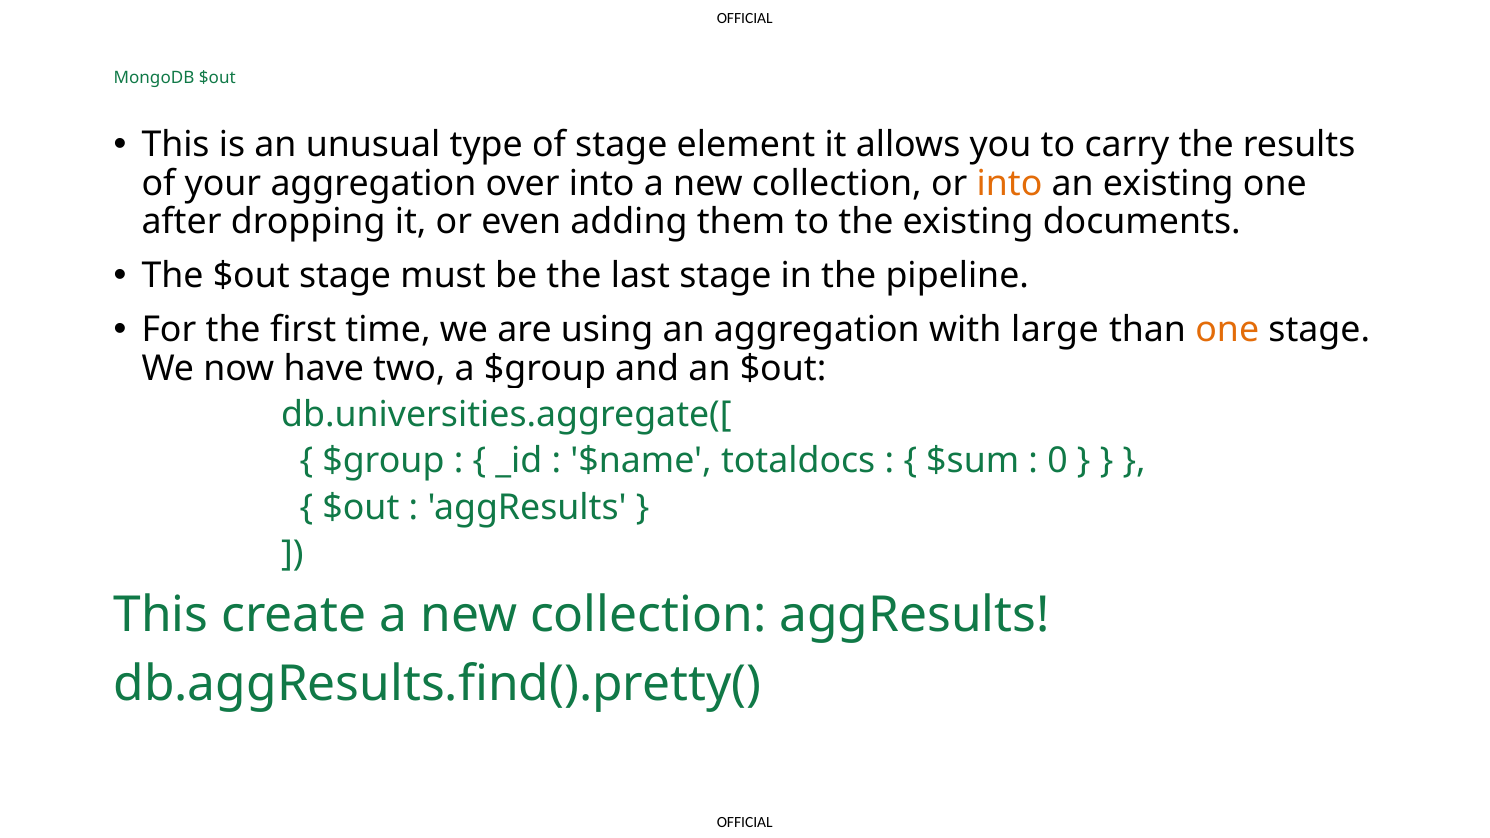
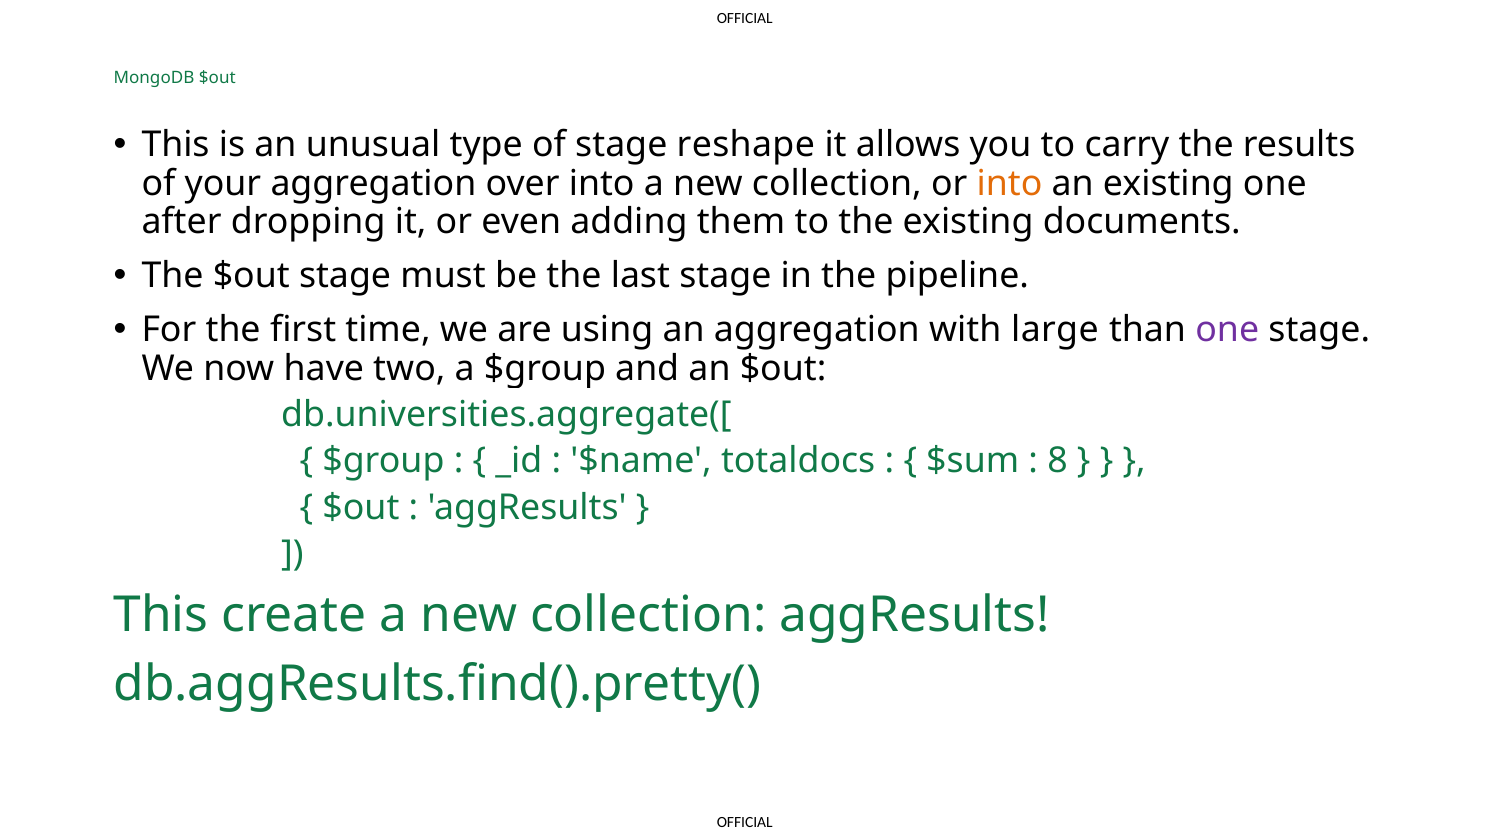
element: element -> reshape (746, 145)
one colour: orange -> purple (1227, 330)
0: 0 -> 8 (1058, 461)
